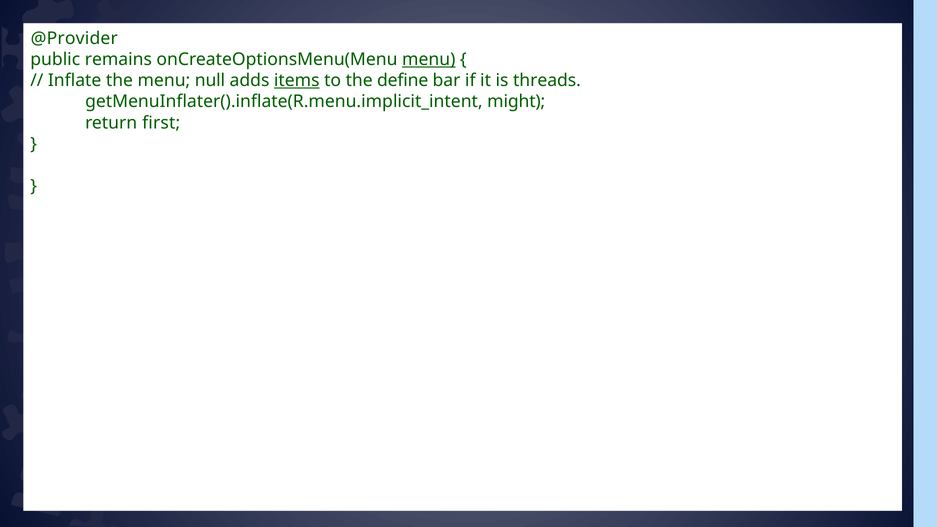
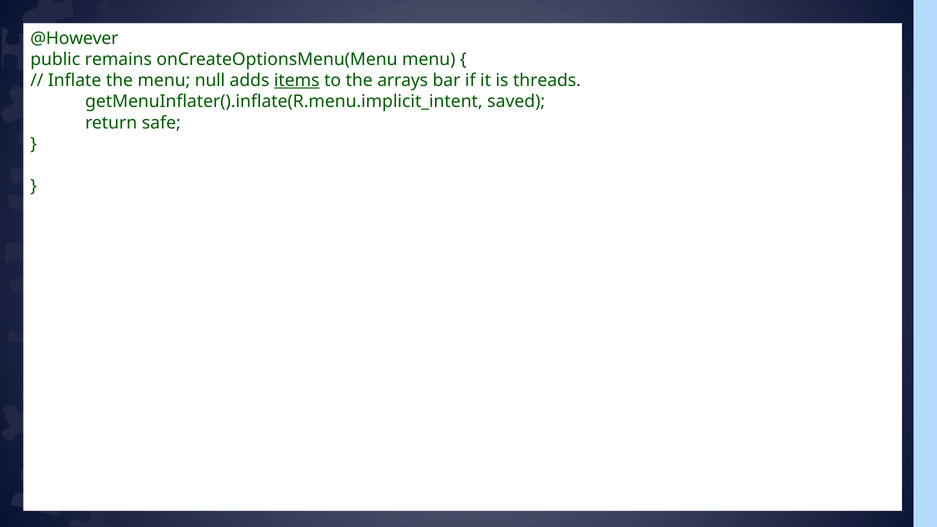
@Provider: @Provider -> @However (74, 38)
menu underline: present -> none (429, 60)
define: define -> arrays (403, 81)
might: might -> saved (516, 102)
first: first -> safe (161, 123)
